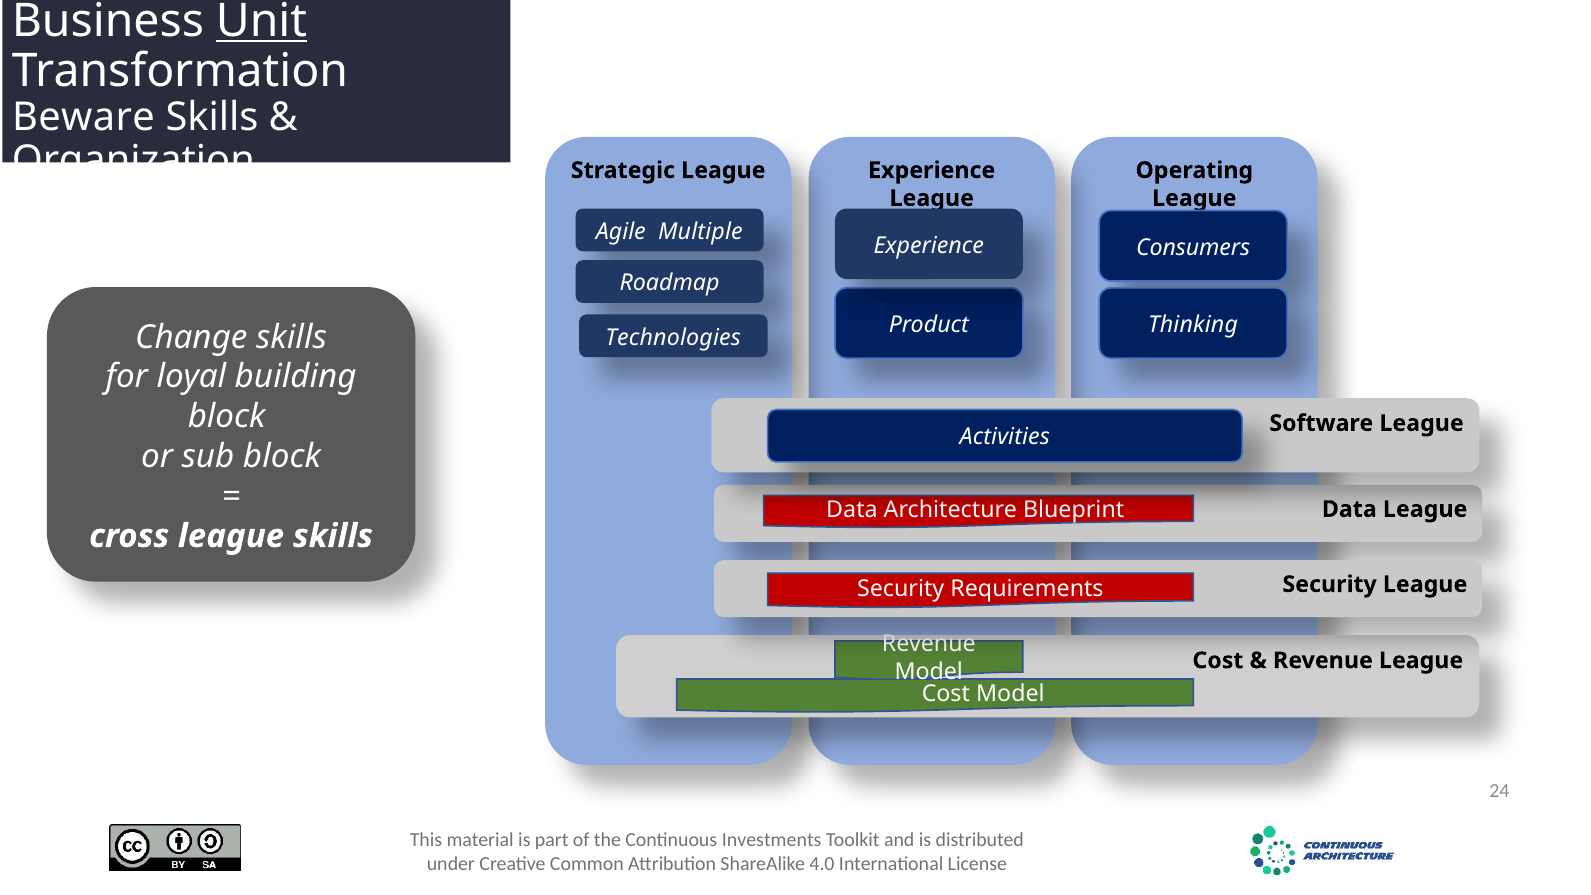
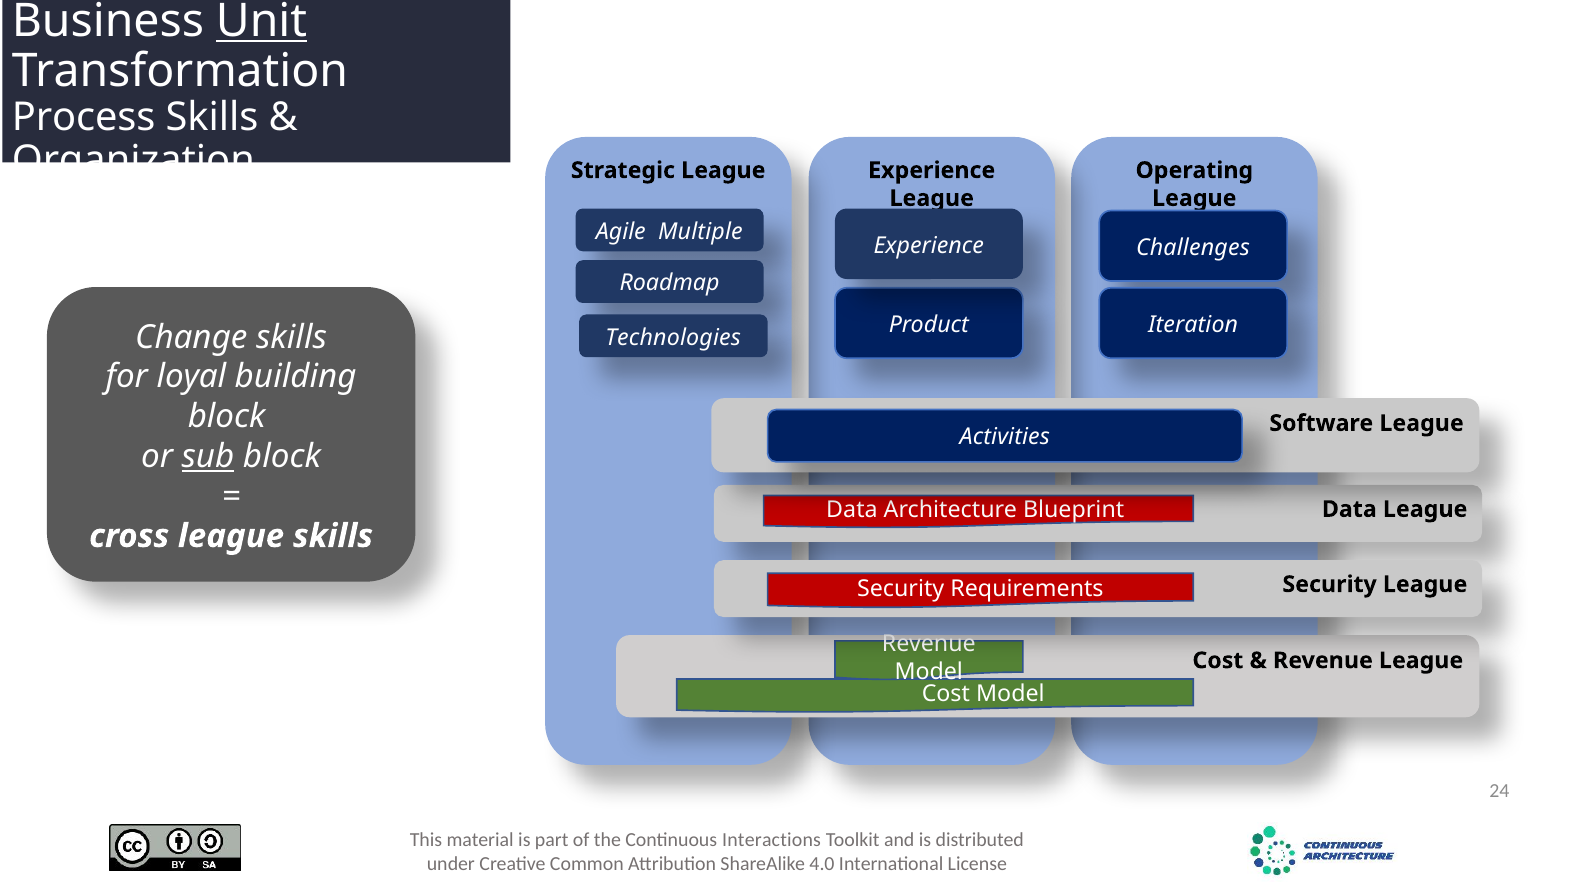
Beware: Beware -> Process (84, 118)
Consumers: Consumers -> Challenges (1193, 247)
Thinking: Thinking -> Iteration (1193, 325)
sub underline: none -> present (208, 456)
Investments: Investments -> Interactions (772, 840)
